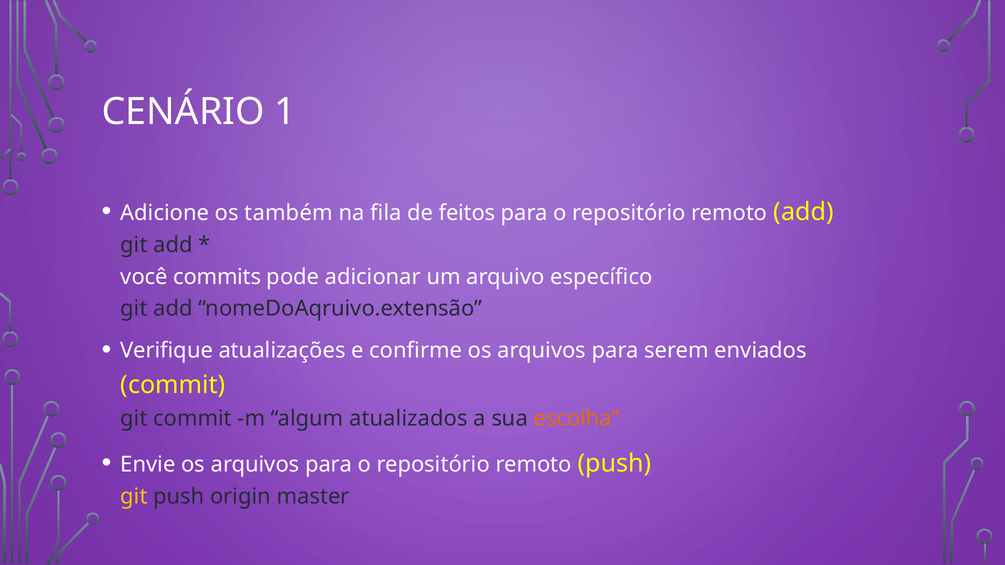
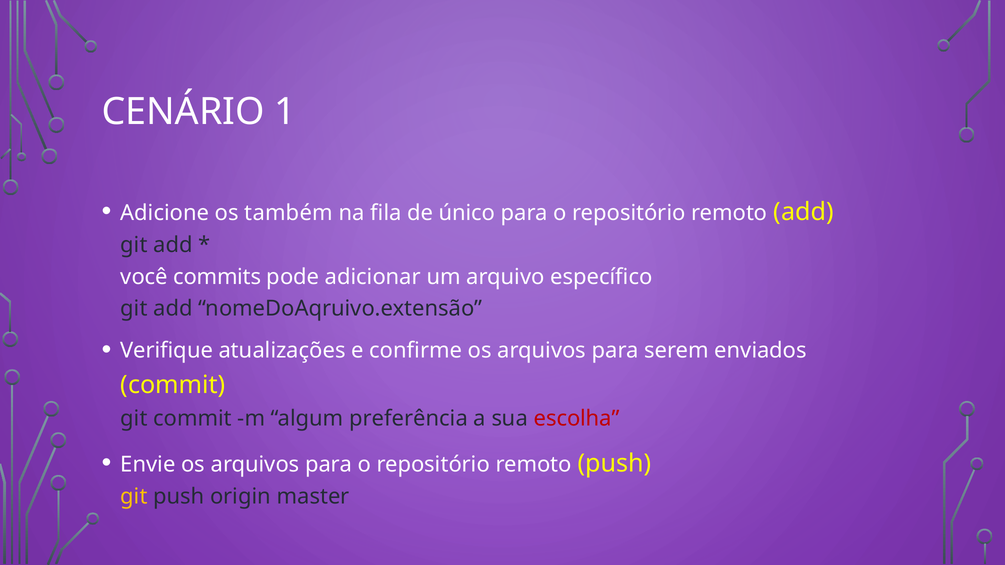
feitos: feitos -> único (467, 213)
atualizados: atualizados -> preferência (408, 419)
escolha colour: orange -> red (577, 419)
